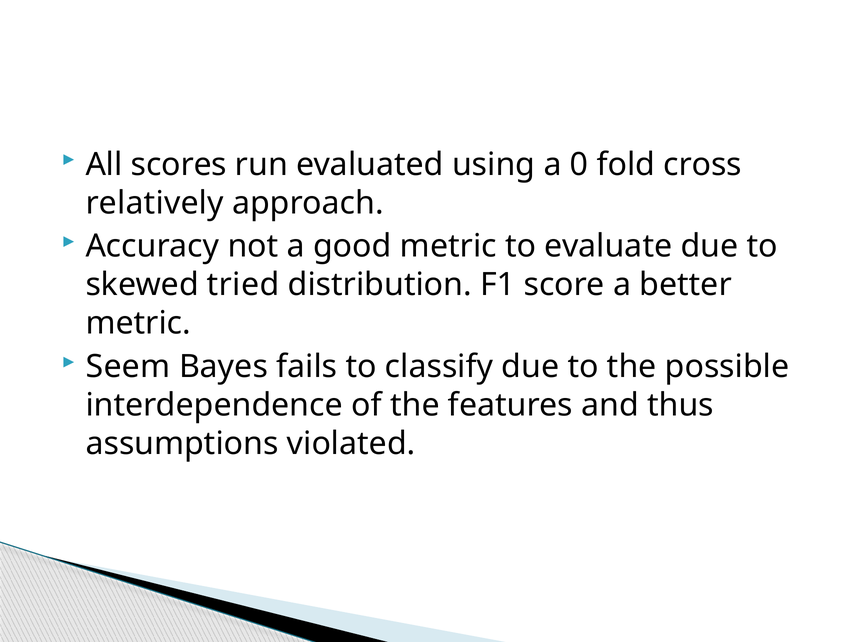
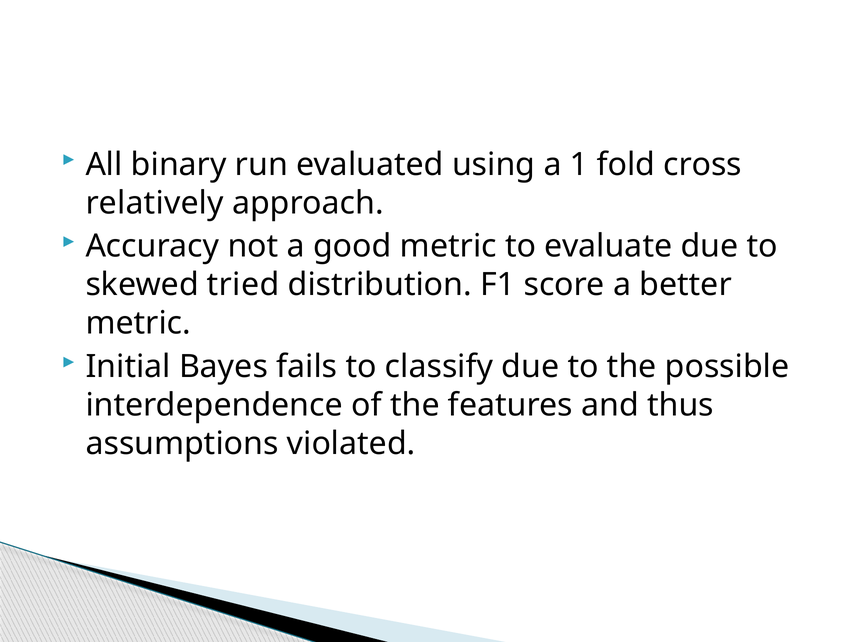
scores: scores -> binary (179, 165)
0: 0 -> 1 (579, 165)
Seem: Seem -> Initial (128, 367)
